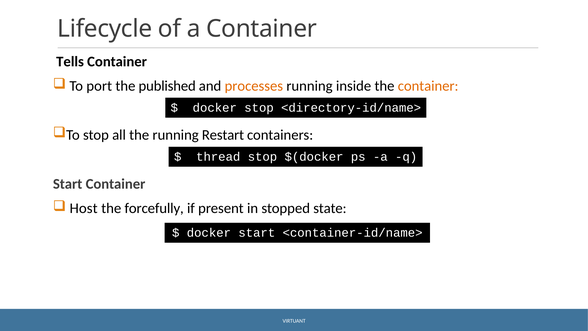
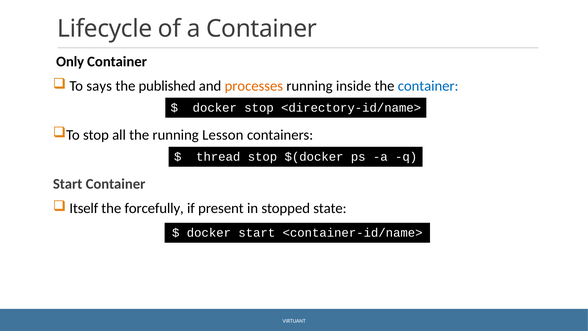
Tells: Tells -> Only (70, 62)
port: port -> says (99, 86)
container colour: orange -> blue (428, 86)
Restart: Restart -> Lesson (223, 135)
Host: Host -> Itself (84, 208)
